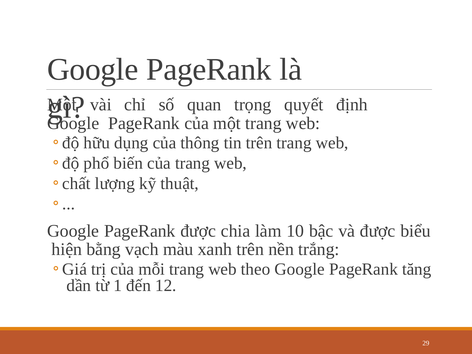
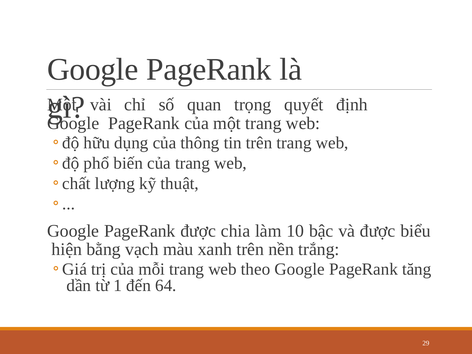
12: 12 -> 64 (166, 286)
